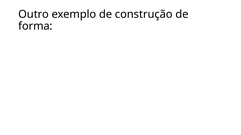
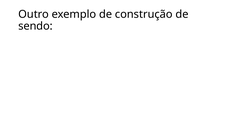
forma: forma -> sendo (35, 26)
